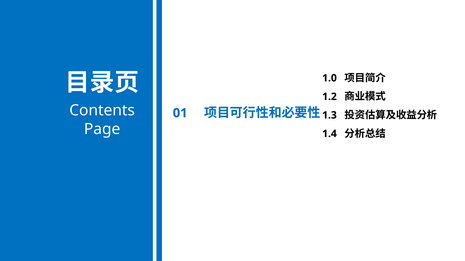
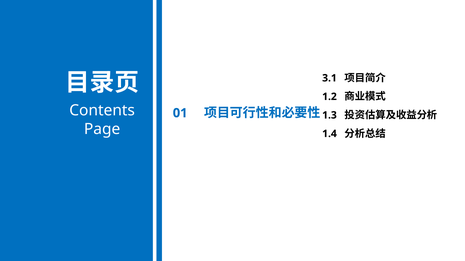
1.0: 1.0 -> 3.1 (330, 78)
